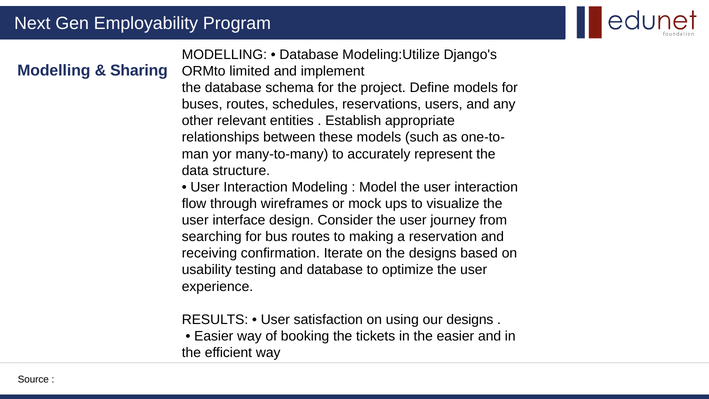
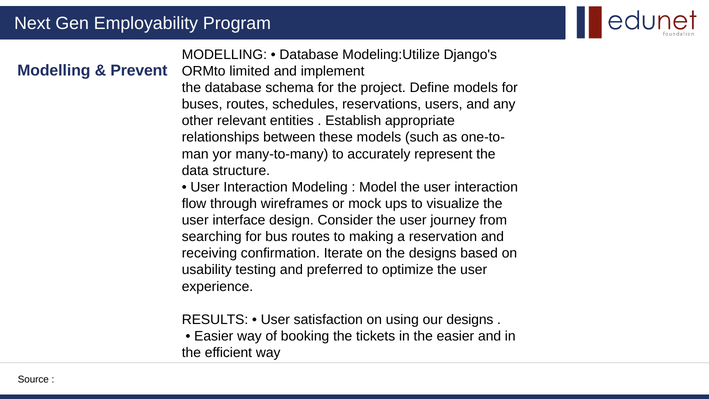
Sharing: Sharing -> Prevent (139, 71)
and database: database -> preferred (335, 270)
